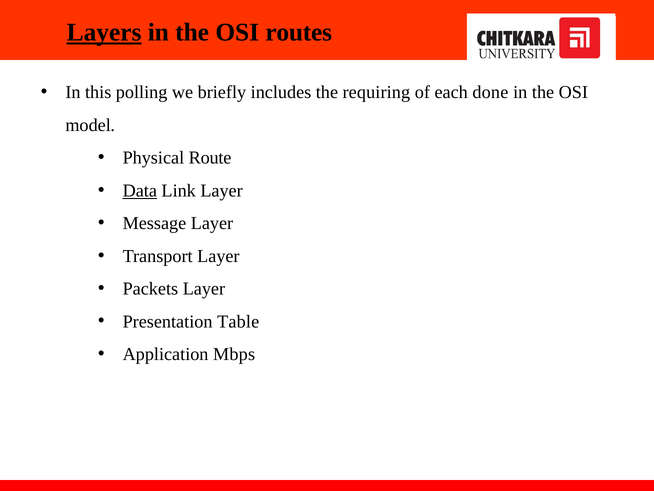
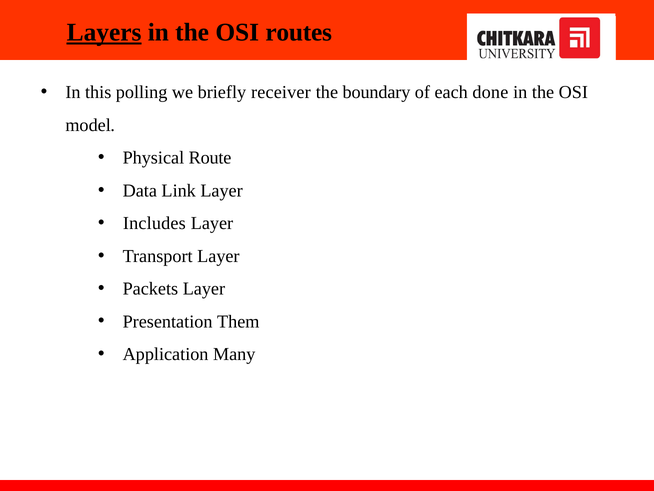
includes: includes -> receiver (281, 92)
requiring: requiring -> boundary (376, 92)
Data underline: present -> none (140, 190)
Message: Message -> Includes (154, 223)
Table: Table -> Them (238, 321)
Mbps: Mbps -> Many (234, 354)
